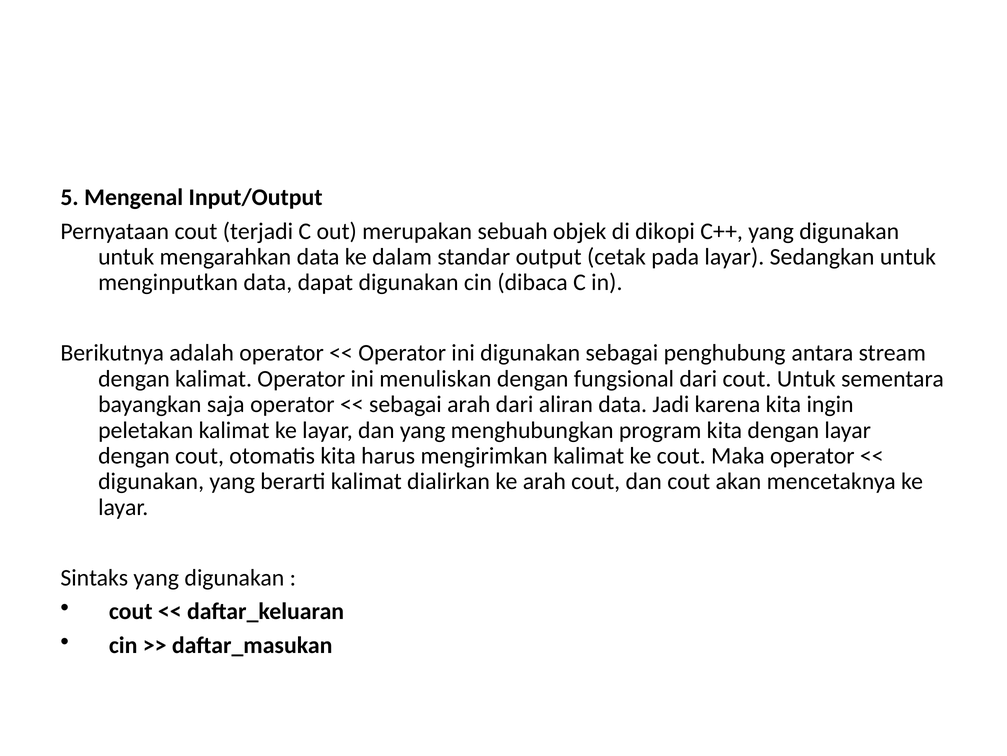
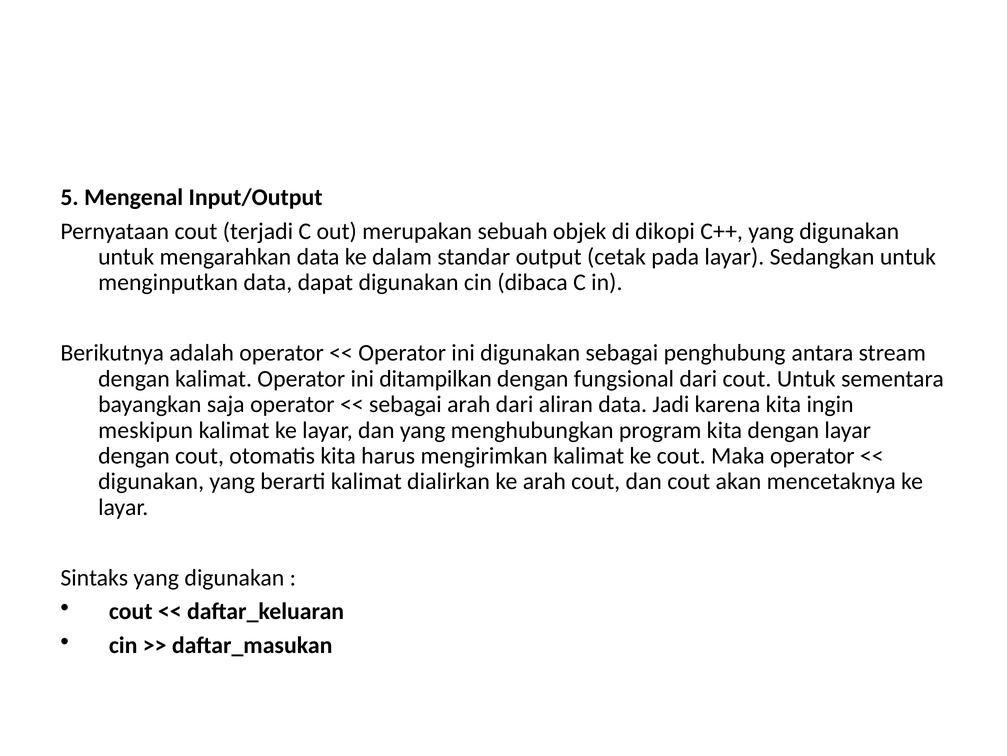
menuliskan: menuliskan -> ditampilkan (436, 378)
peletakan: peletakan -> meskipun (146, 430)
